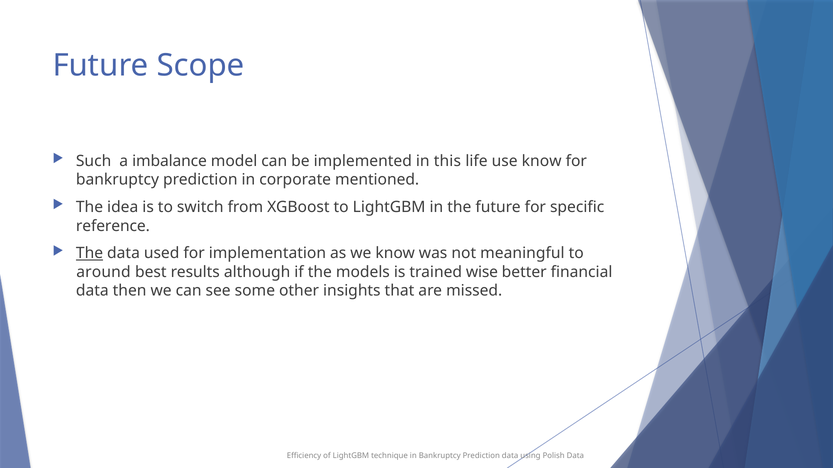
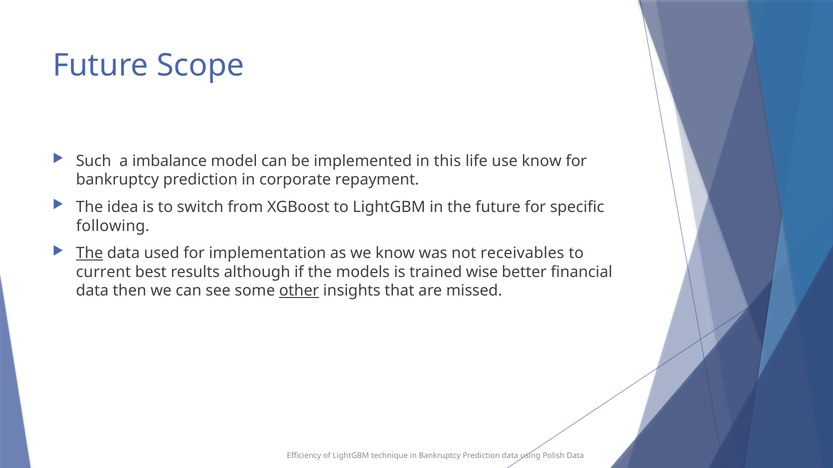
mentioned: mentioned -> repayment (377, 180)
reference: reference -> following (113, 226)
meaningful: meaningful -> receivables (522, 254)
around: around -> current (103, 272)
other underline: none -> present (299, 291)
